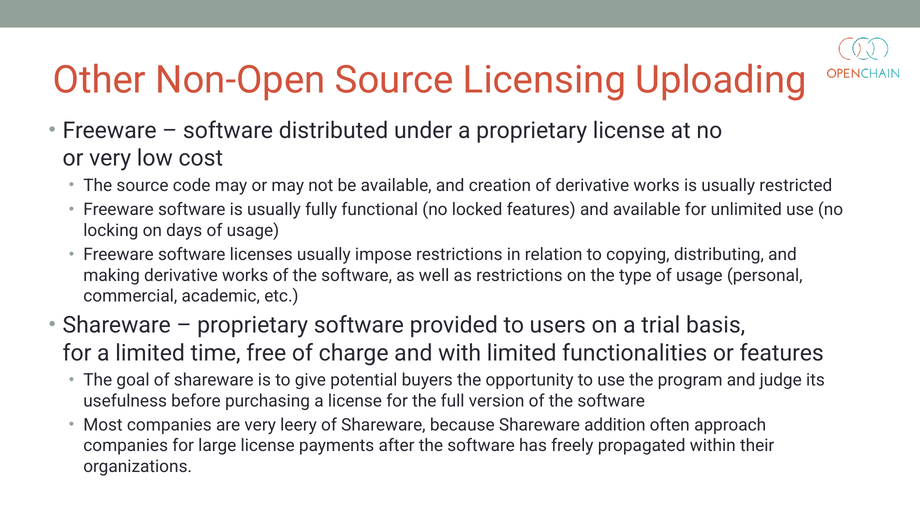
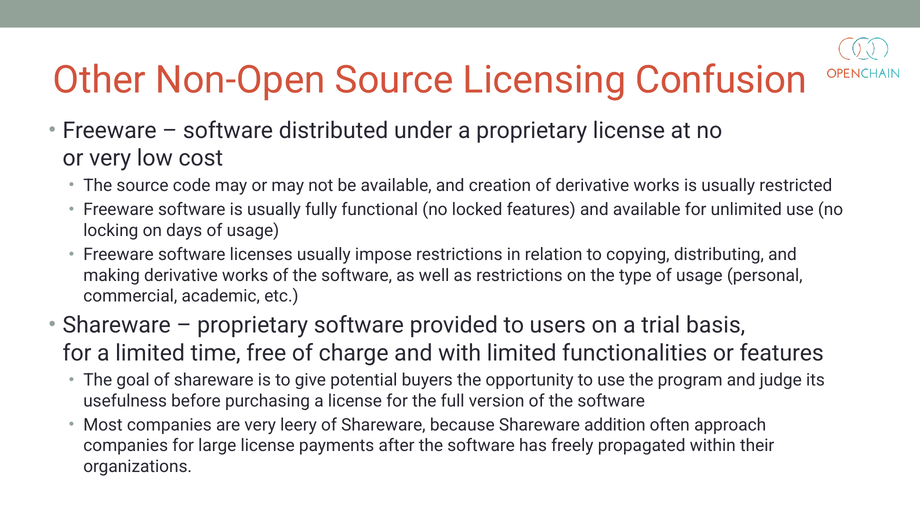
Uploading: Uploading -> Confusion (721, 80)
